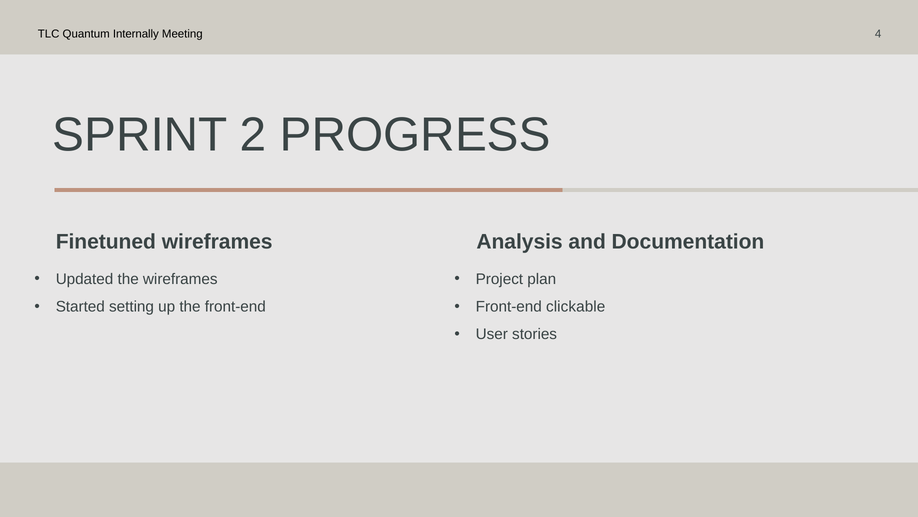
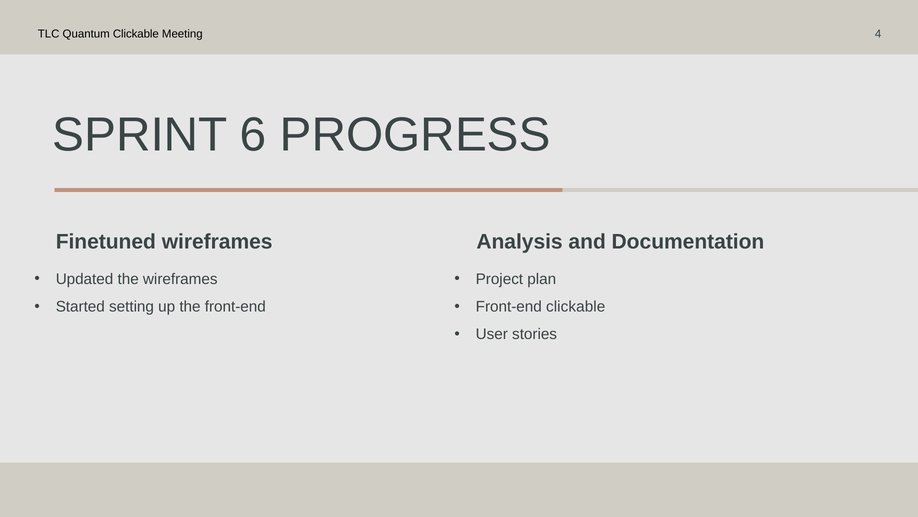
Quantum Internally: Internally -> Clickable (136, 34)
2: 2 -> 6 (253, 135)
